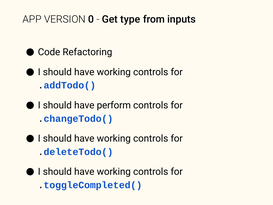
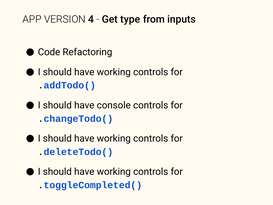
0: 0 -> 4 (91, 19)
perform: perform -> console (114, 105)
